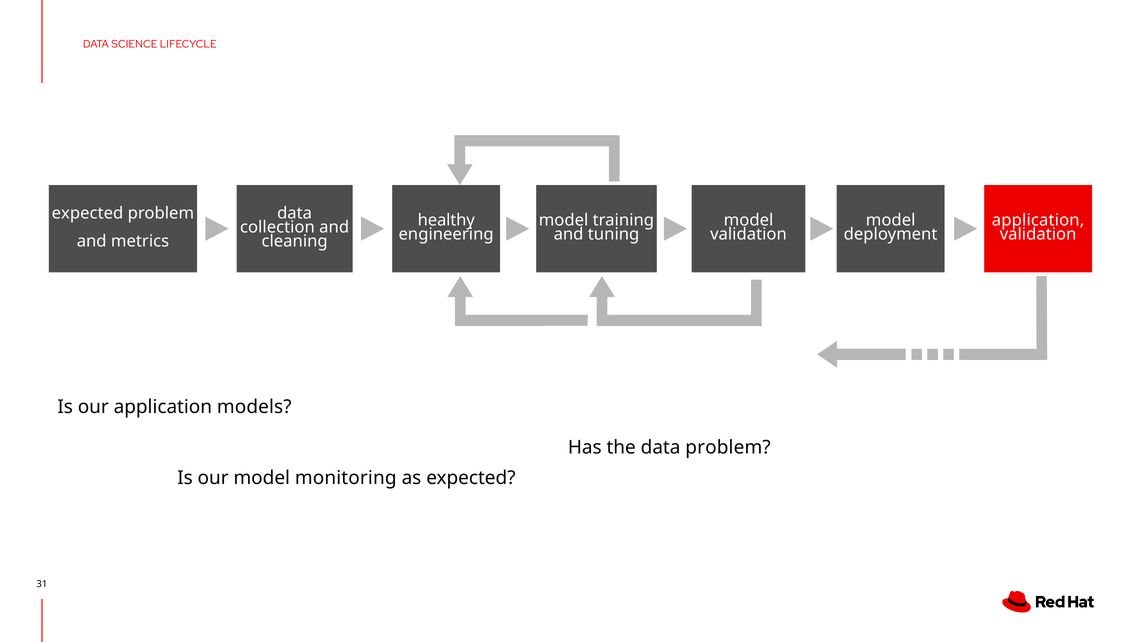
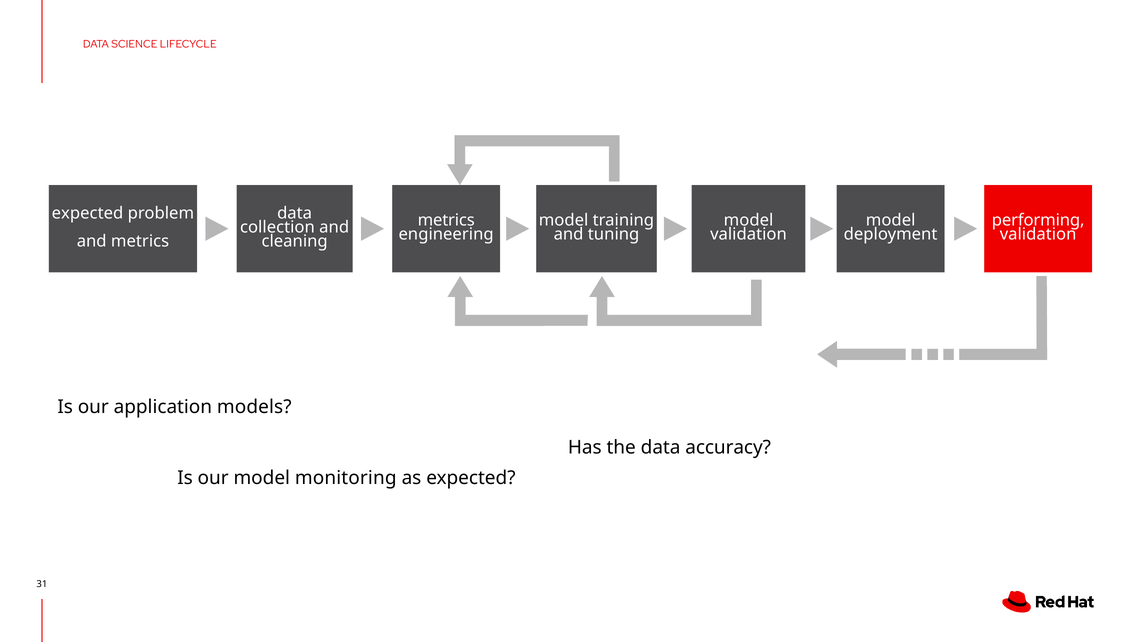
healthy: healthy -> metrics (446, 220)
application: application -> performing (1038, 220)
data problem: problem -> accuracy (728, 447)
